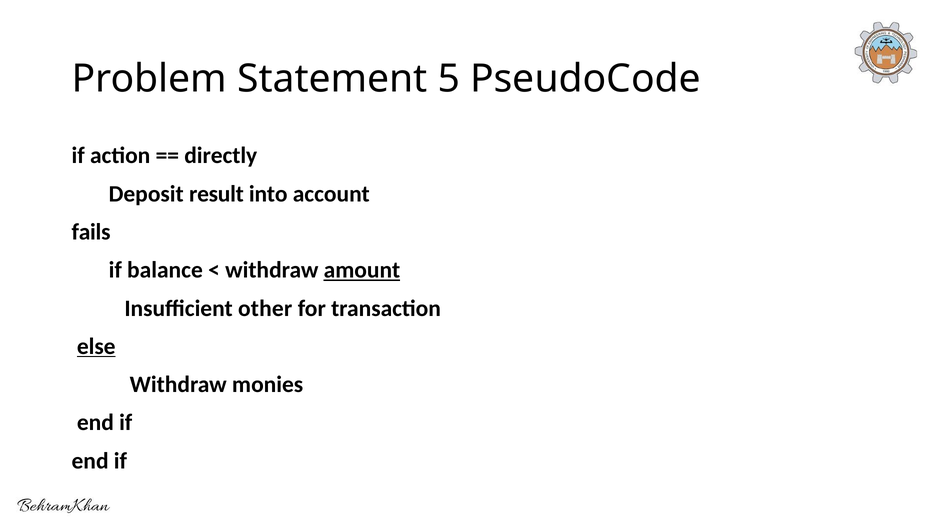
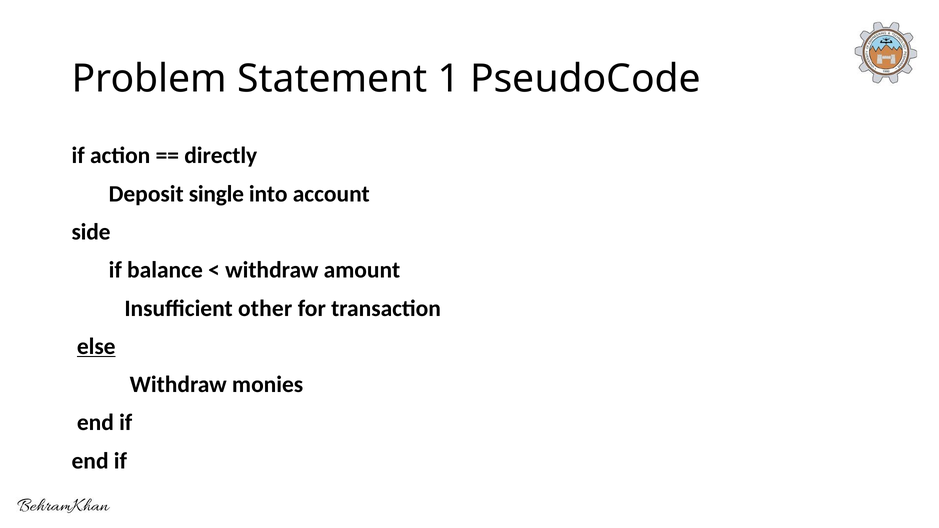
5: 5 -> 1 (449, 79)
result: result -> single (216, 194)
fails: fails -> side (91, 232)
amount underline: present -> none (362, 270)
